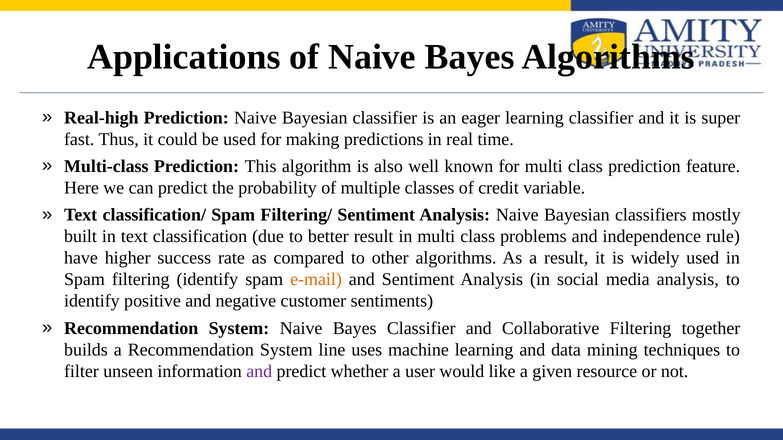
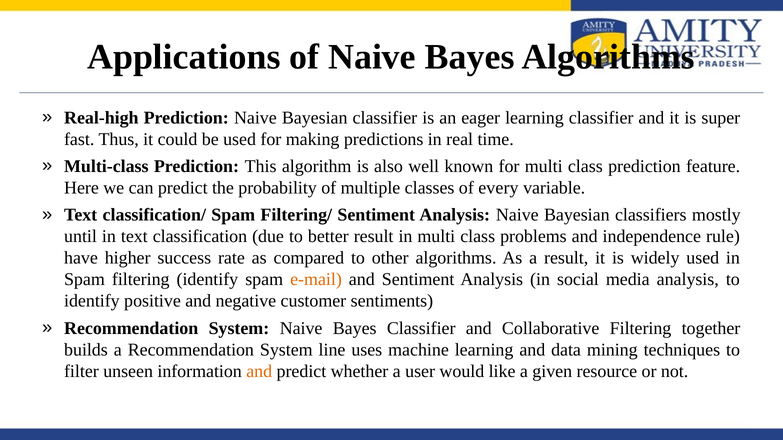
credit: credit -> every (498, 188)
built: built -> until (81, 237)
and colour: purple -> orange (259, 372)
